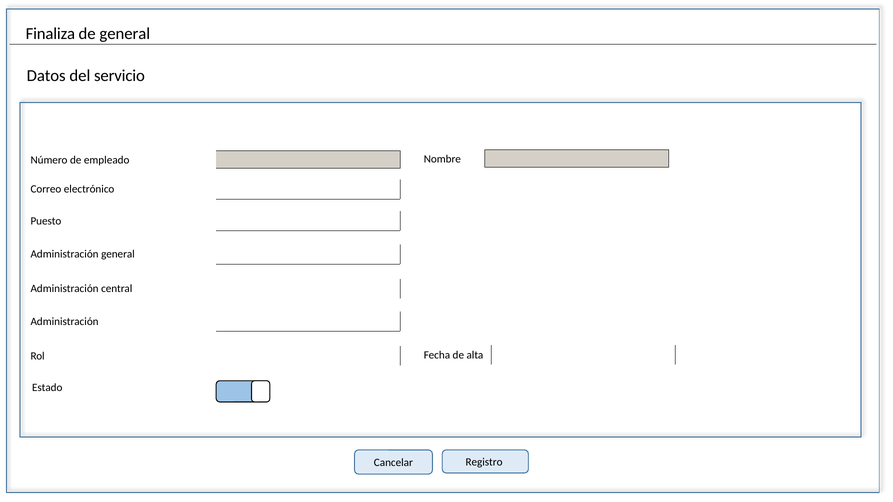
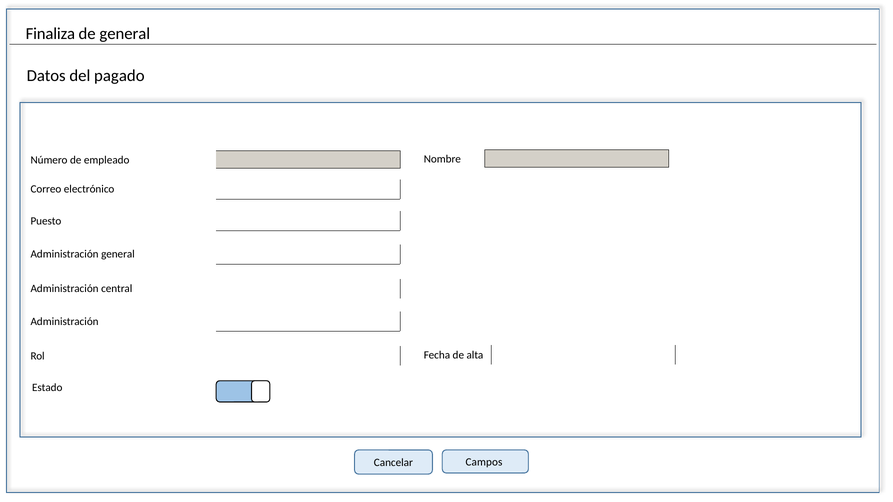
servicio: servicio -> pagado (119, 76)
Registro: Registro -> Campos (484, 462)
